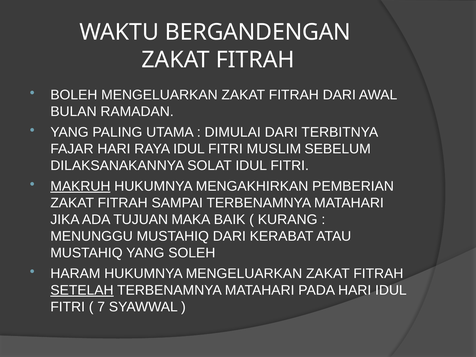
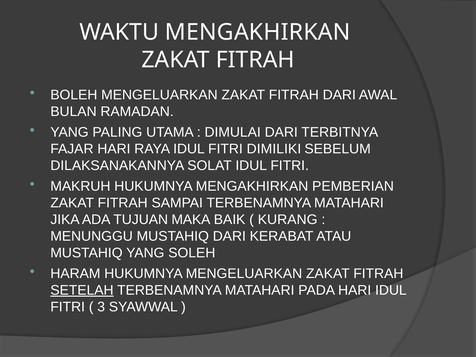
WAKTU BERGANDENGAN: BERGANDENGAN -> MENGAKHIRKAN (258, 32)
MUSLIM: MUSLIM -> DIMILIKI (274, 149)
MAKRUH underline: present -> none (80, 186)
7: 7 -> 3 (101, 307)
